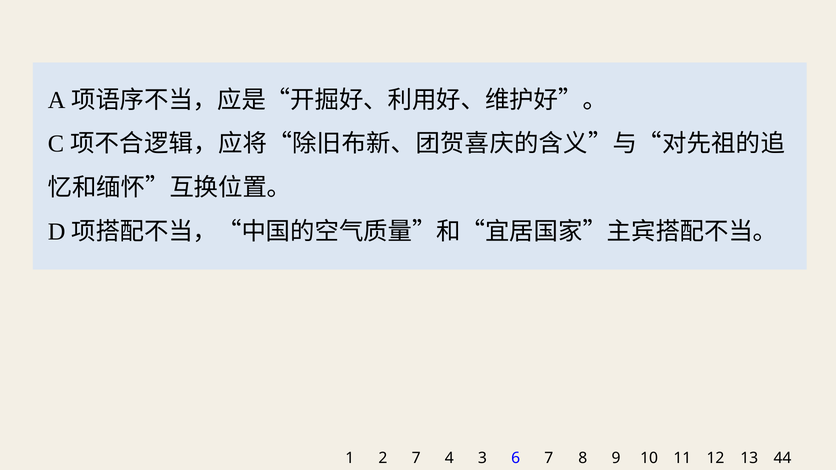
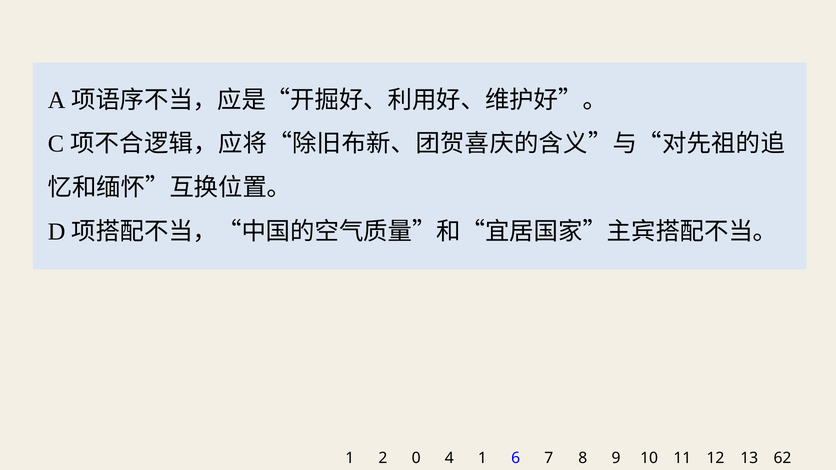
2 7: 7 -> 0 (416, 459)
4 3: 3 -> 1 (482, 459)
44: 44 -> 62 (782, 459)
